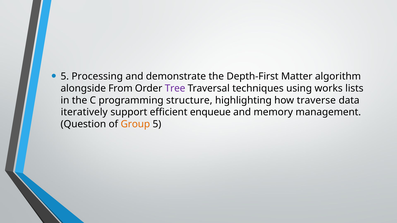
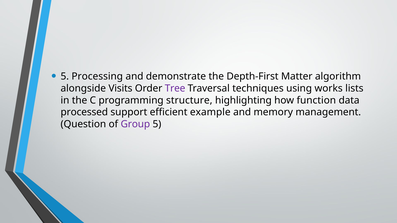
From: From -> Visits (120, 88)
traverse: traverse -> function (316, 100)
iteratively: iteratively -> processed (84, 112)
enqueue: enqueue -> example (210, 112)
Group colour: orange -> purple (135, 124)
